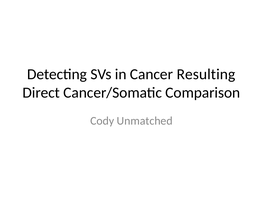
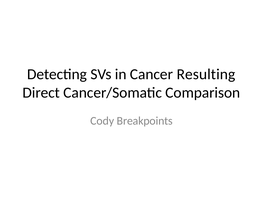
Unmatched: Unmatched -> Breakpoints (145, 121)
